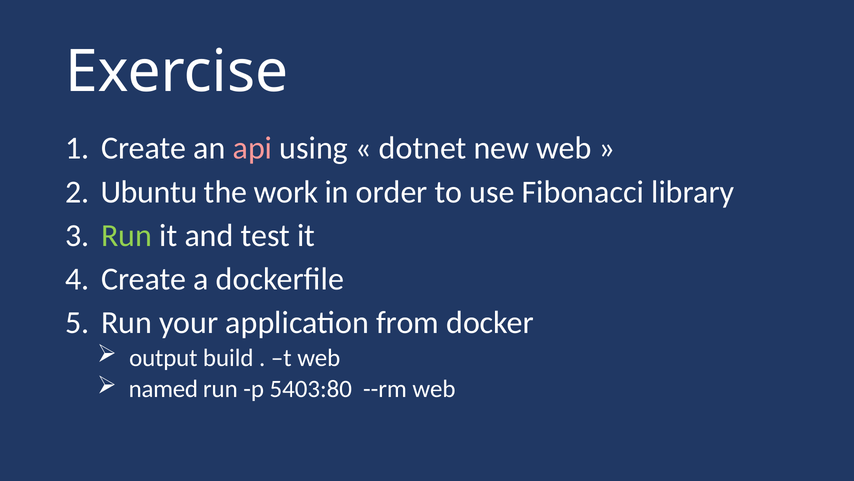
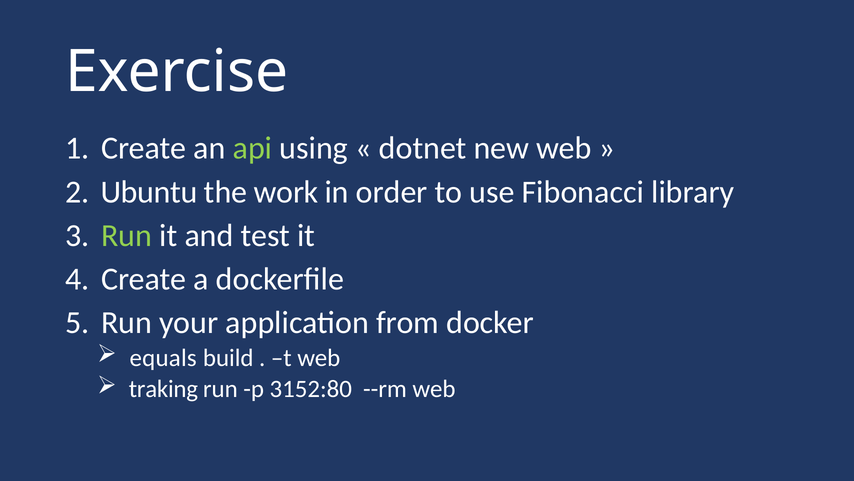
api colour: pink -> light green (253, 148)
output: output -> equals (163, 357)
named: named -> traking (163, 389)
5403:80: 5403:80 -> 3152:80 (311, 389)
